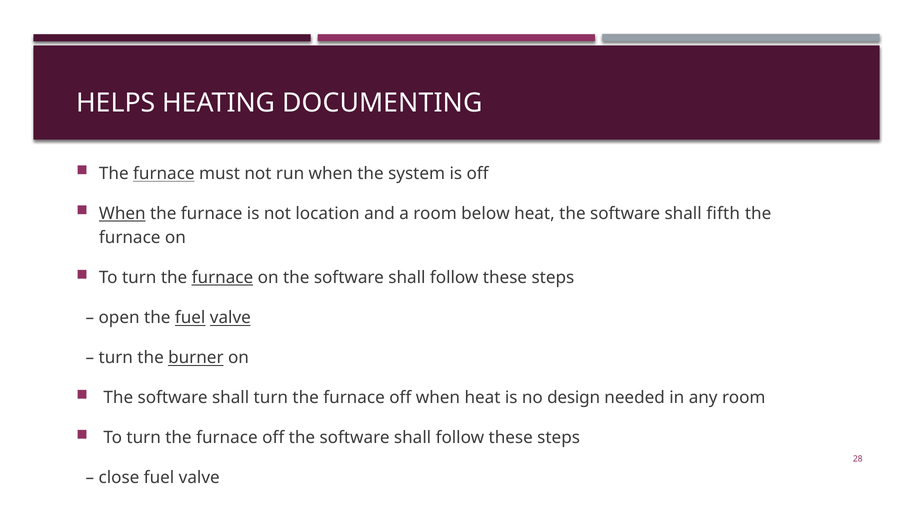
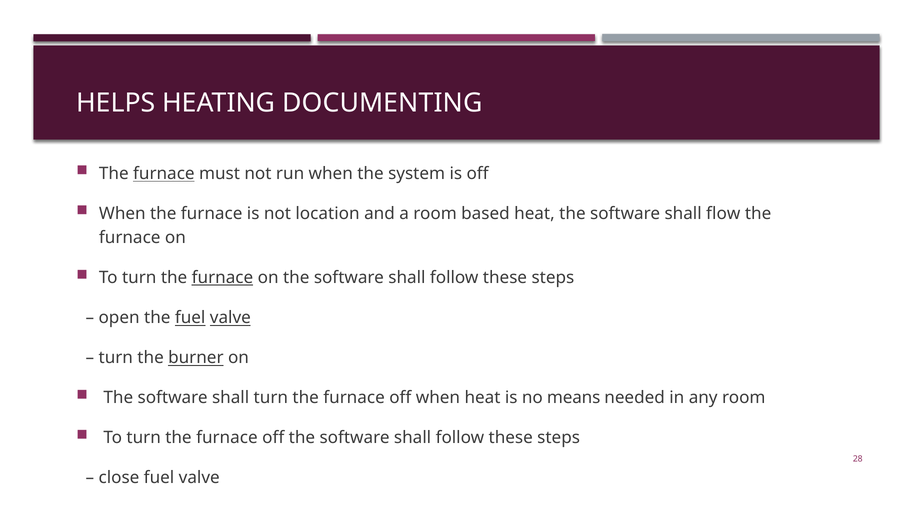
When underline: present -> none (122, 214)
below: below -> based (485, 214)
fifth: fifth -> flow (723, 214)
design: design -> means (574, 398)
